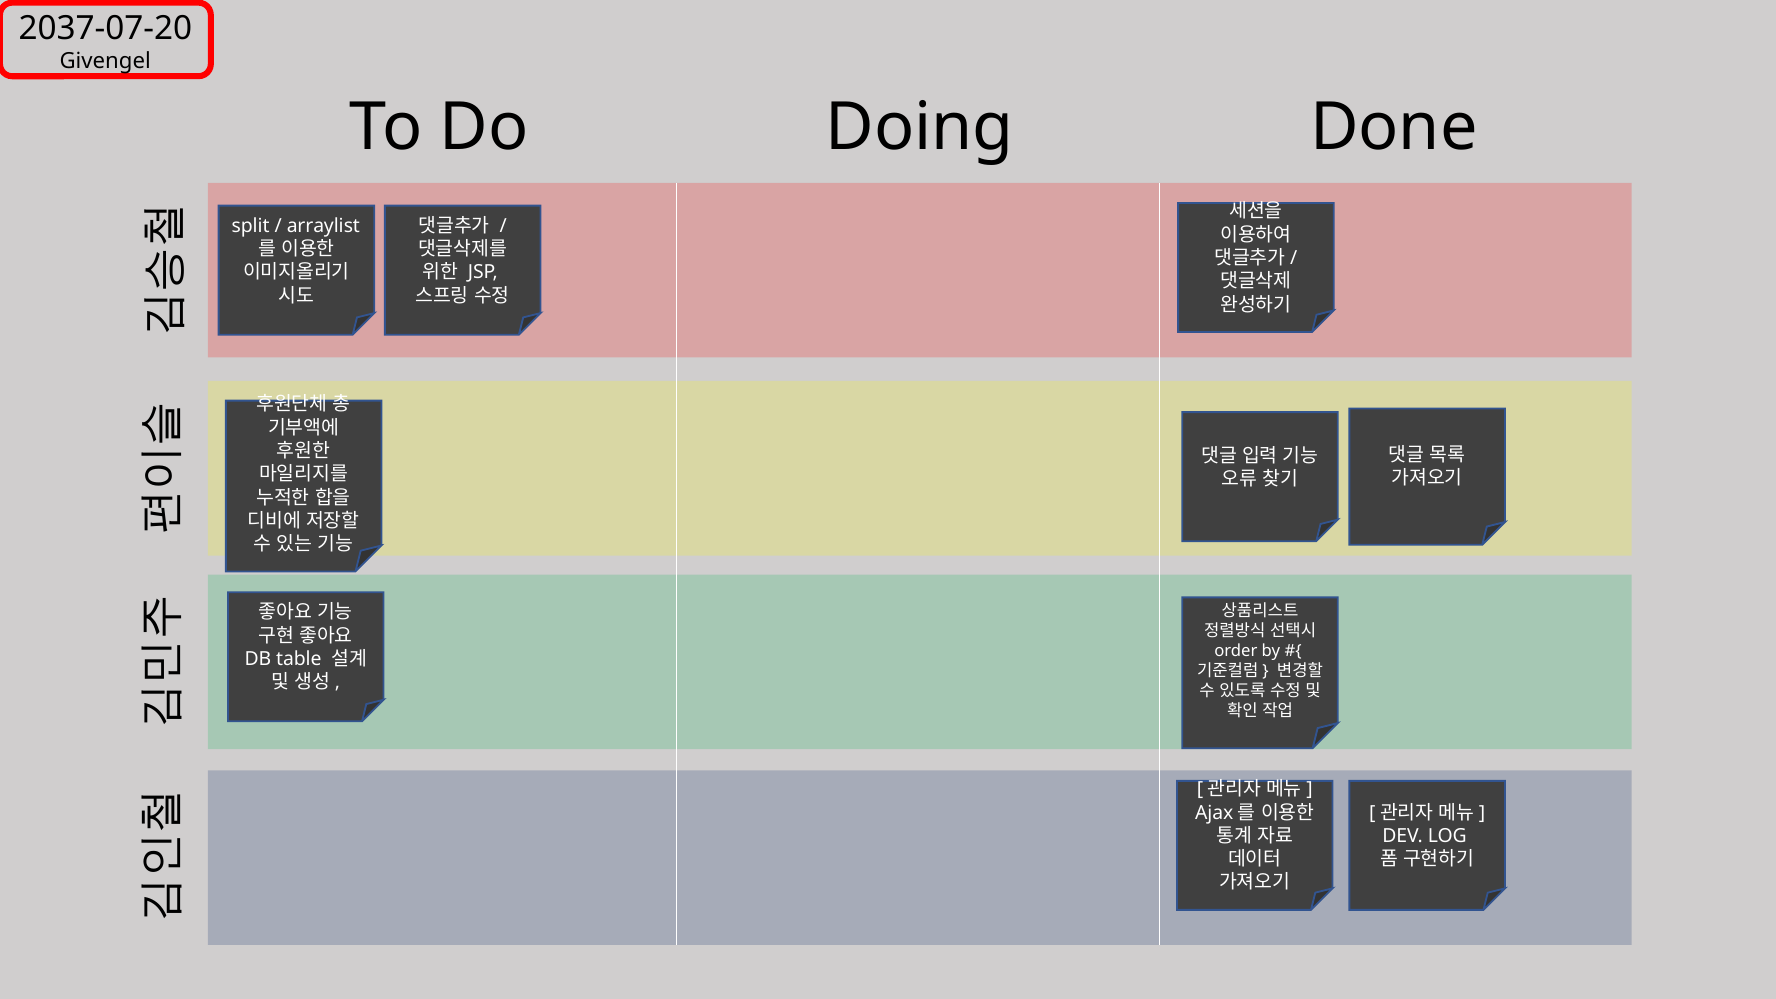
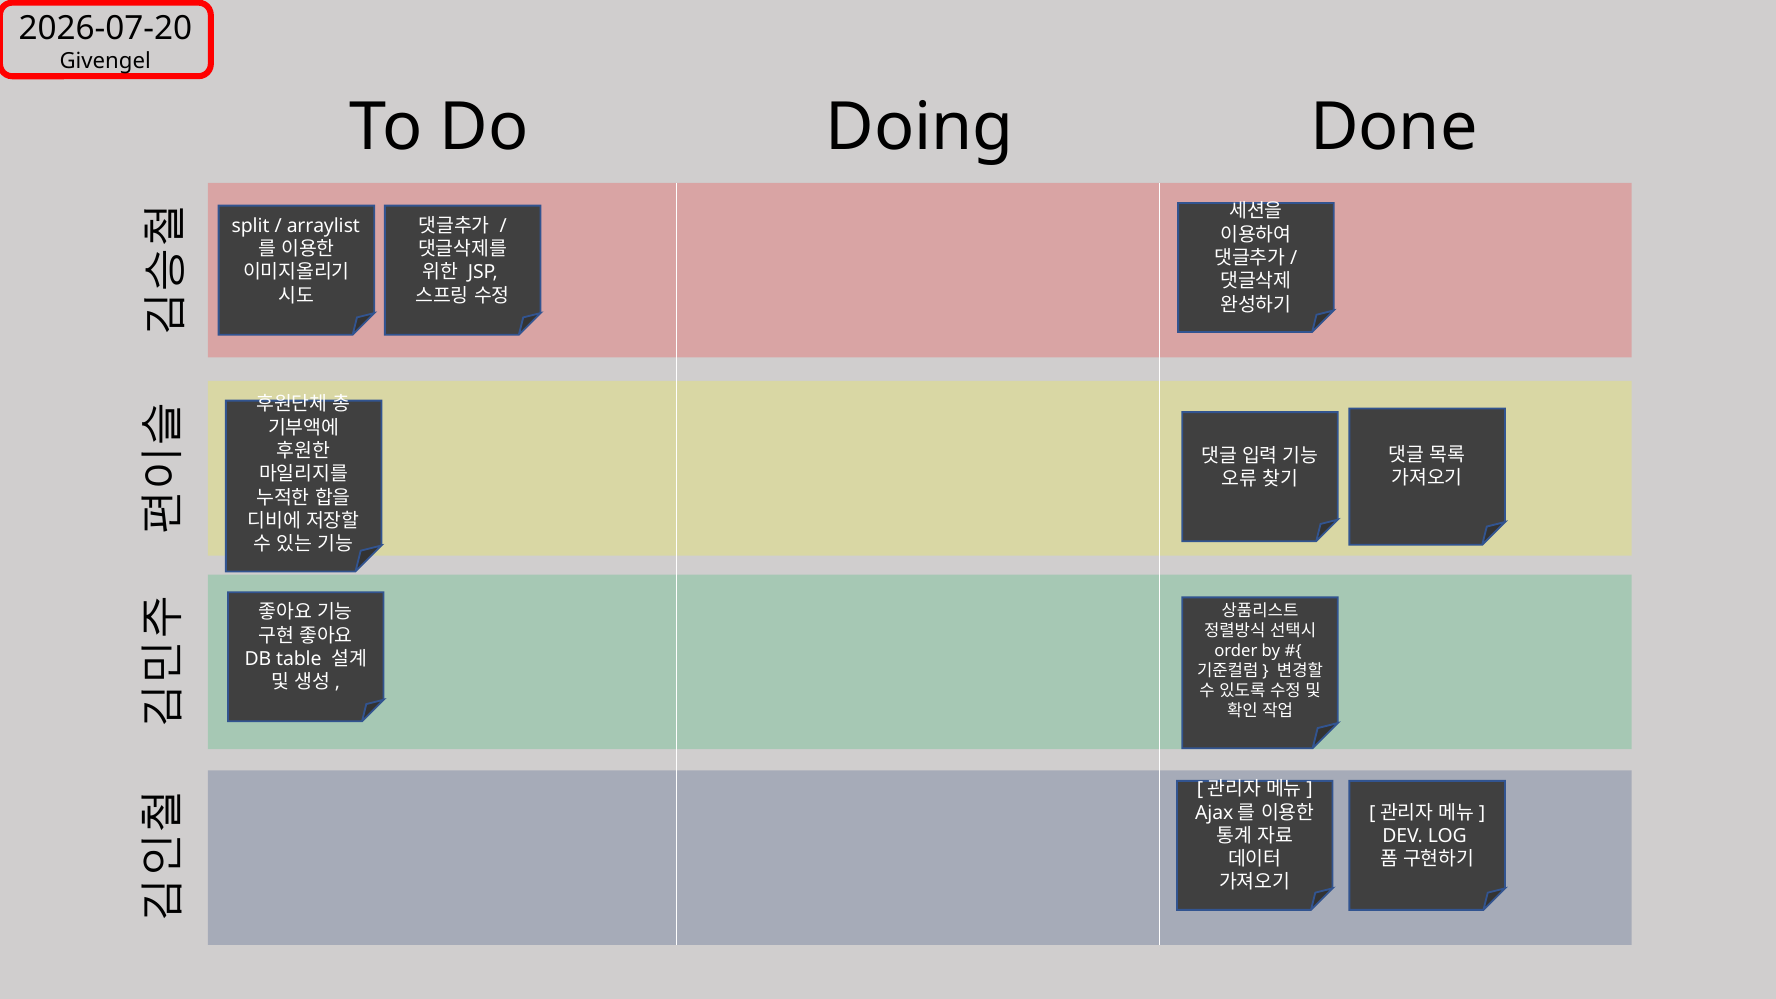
2037-07-20: 2037-07-20 -> 2026-07-20 (105, 28)
